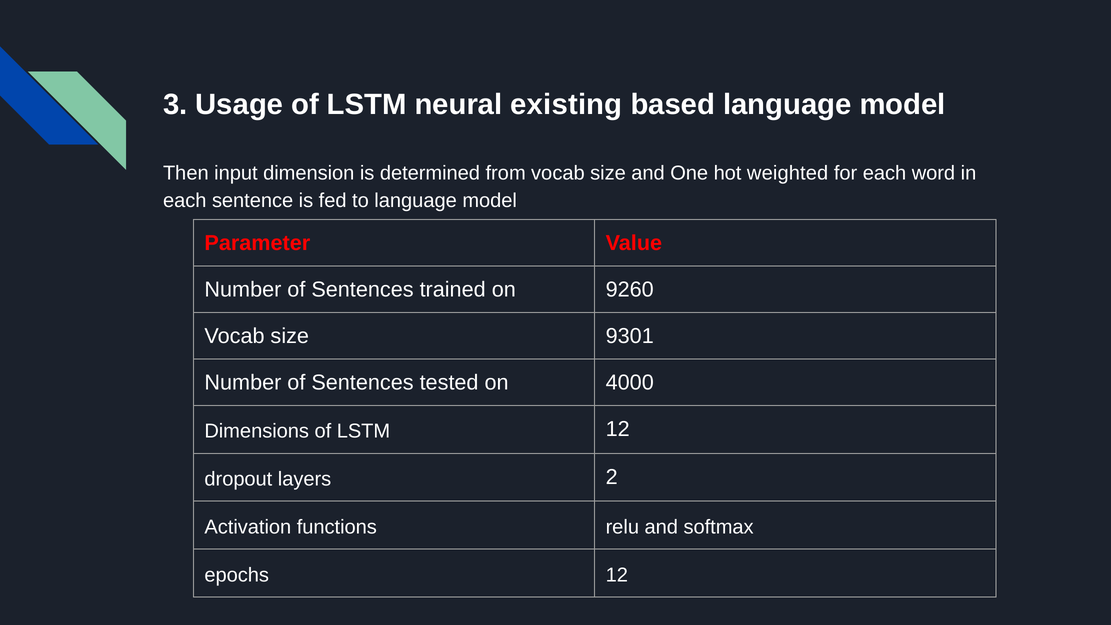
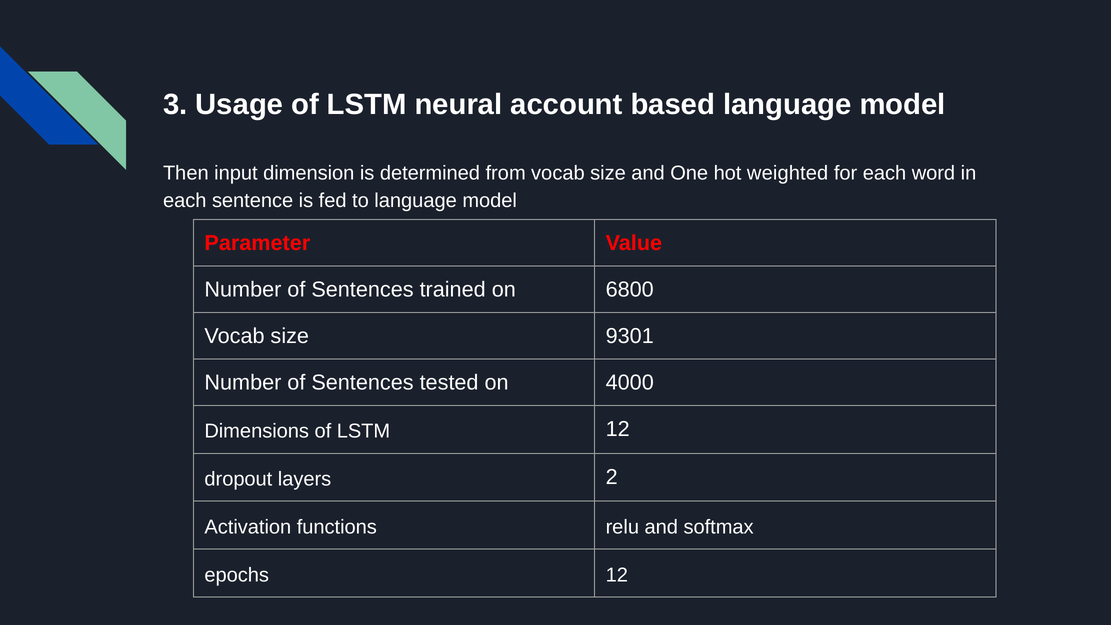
existing: existing -> account (566, 104)
9260: 9260 -> 6800 (630, 290)
